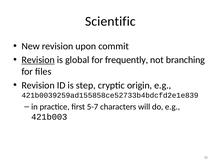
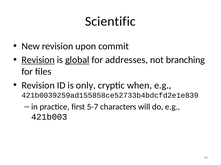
global underline: none -> present (77, 60)
frequently: frequently -> addresses (127, 60)
step: step -> only (86, 86)
origin: origin -> when (139, 86)
